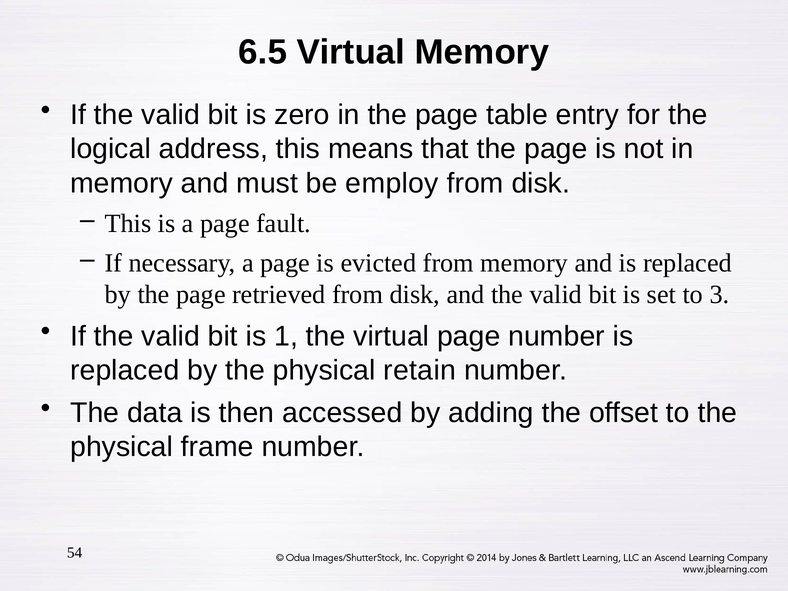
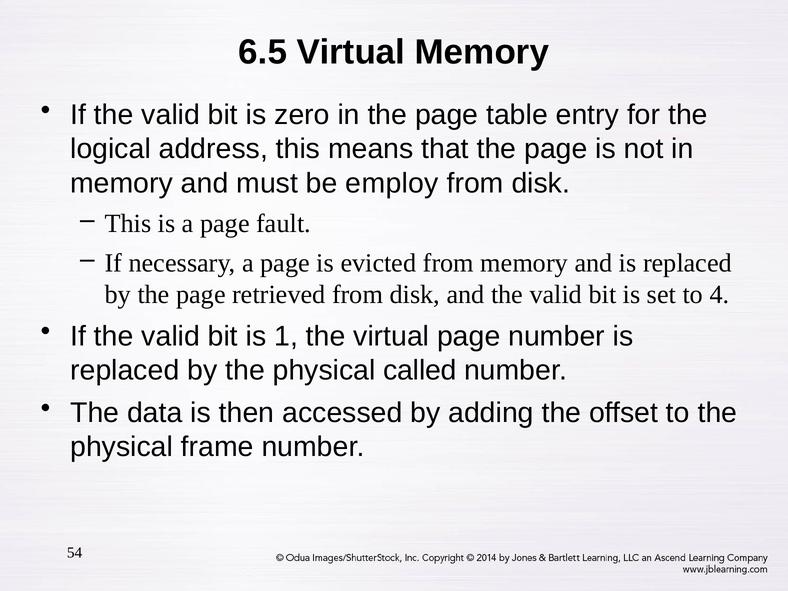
3: 3 -> 4 (719, 295)
retain: retain -> called (420, 370)
